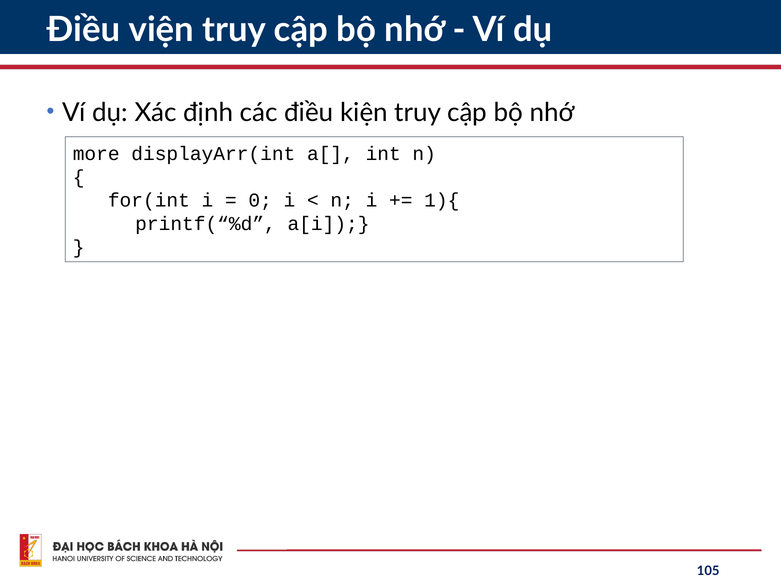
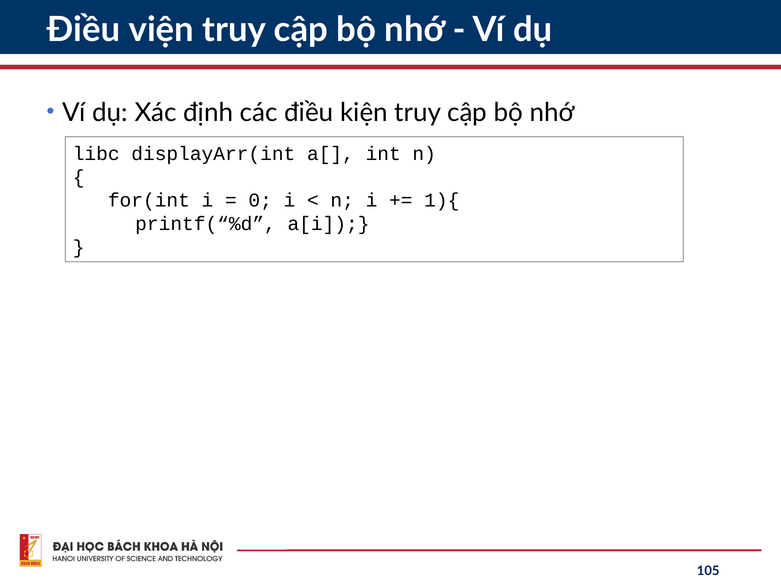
more: more -> libc (96, 154)
